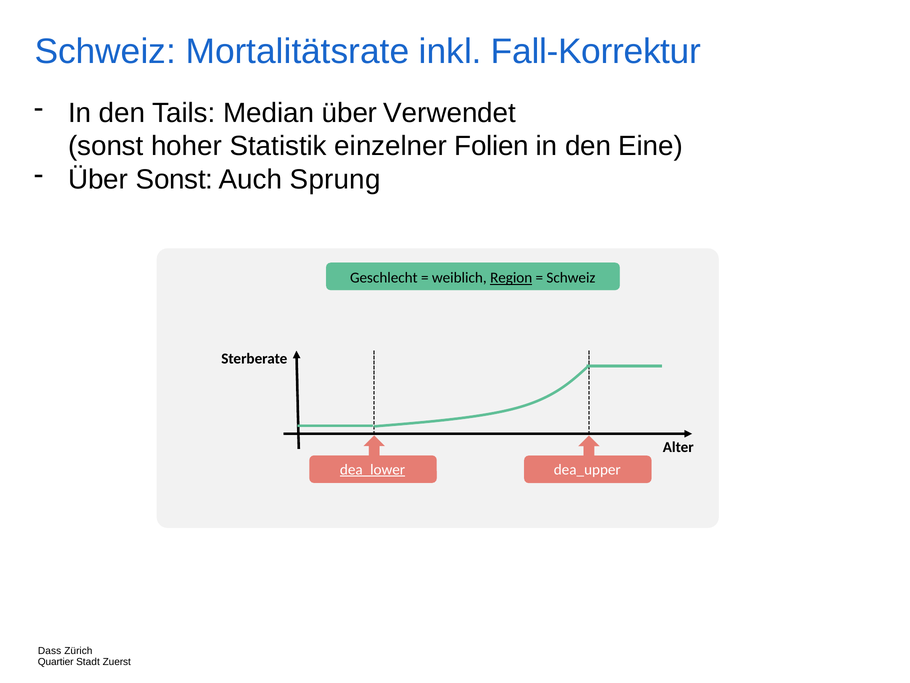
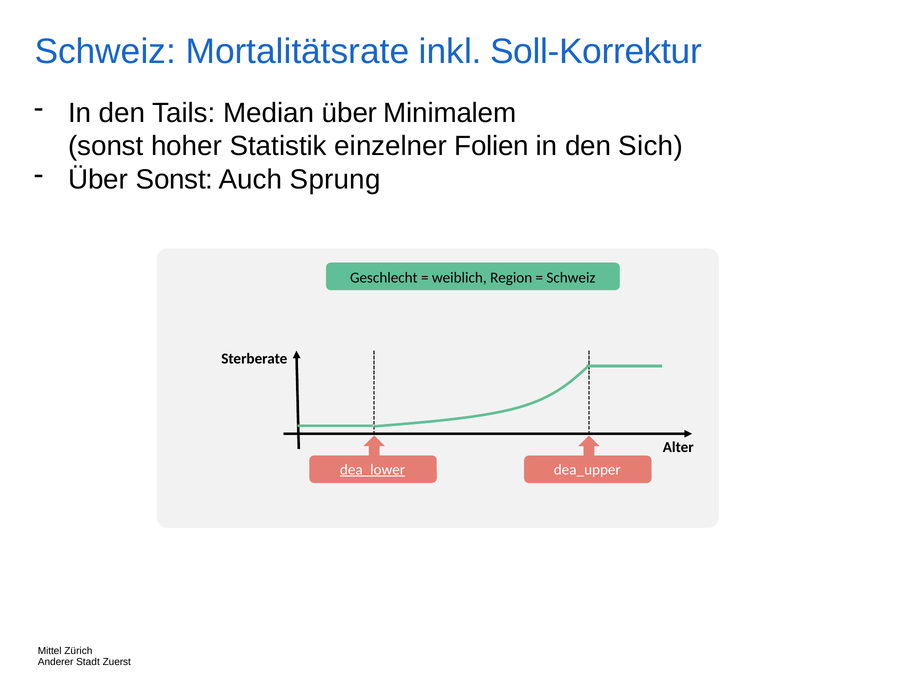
Fall-Korrektur: Fall-Korrektur -> Soll-Korrektur (596, 51)
Verwendet: Verwendet -> Minimalem (450, 113)
Eine: Eine -> Sich (651, 146)
Region underline: present -> none (511, 278)
Dass: Dass -> Mittel (50, 650)
Quartier: Quartier -> Anderer (56, 661)
